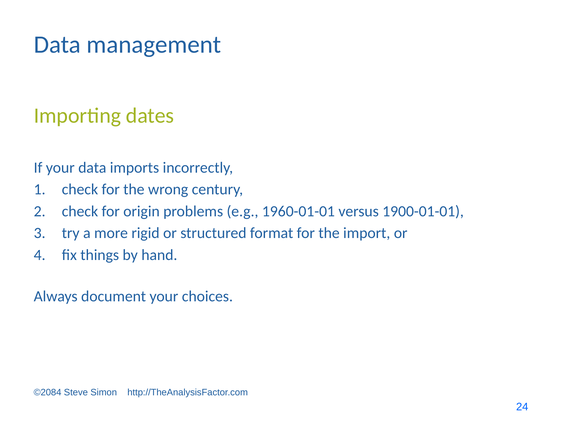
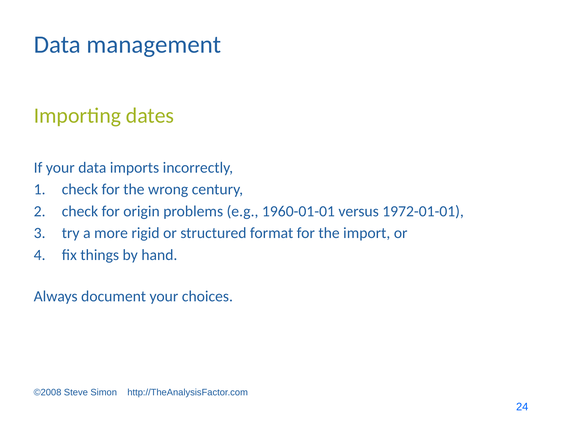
1900-01-01: 1900-01-01 -> 1972-01-01 (423, 212)
©2084: ©2084 -> ©2008 (48, 393)
